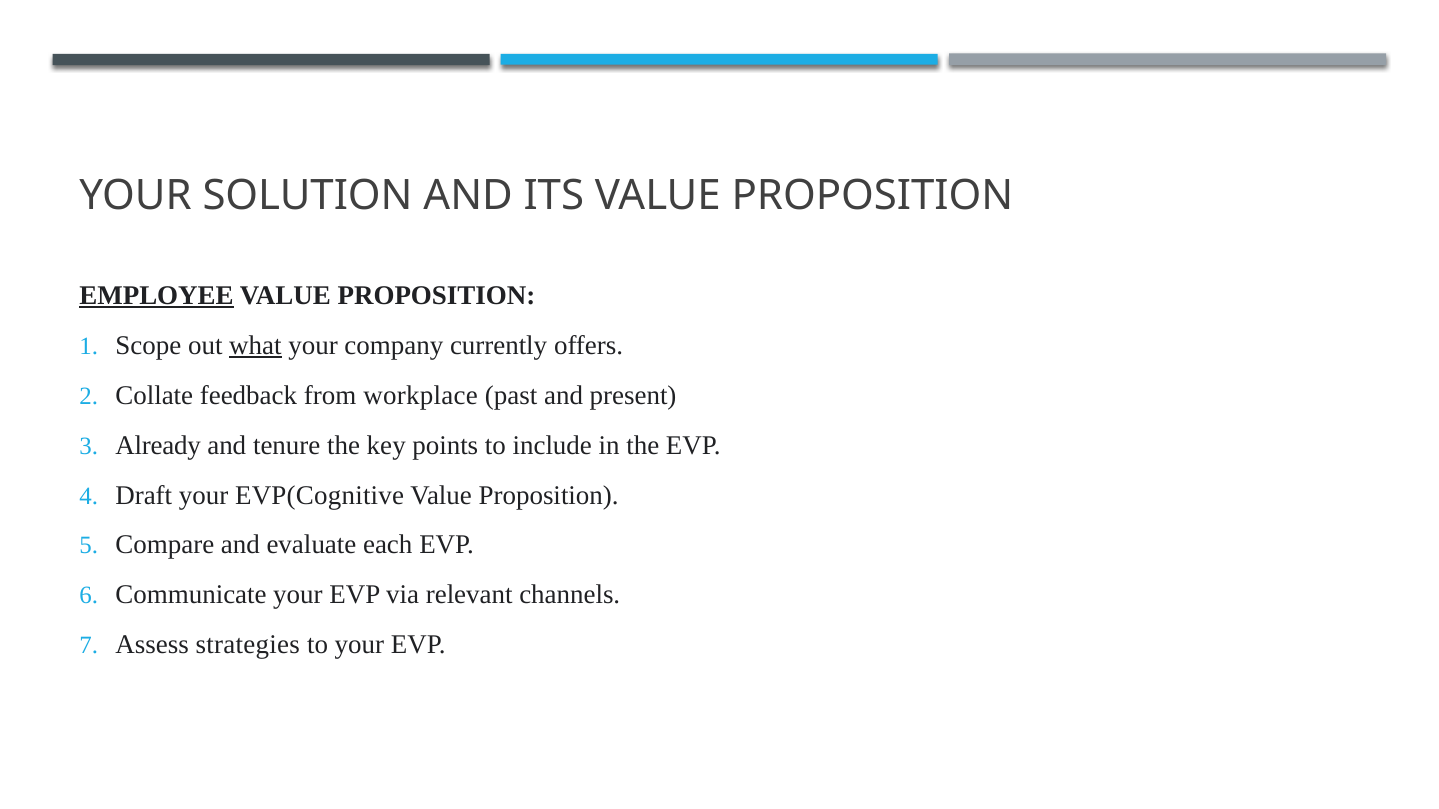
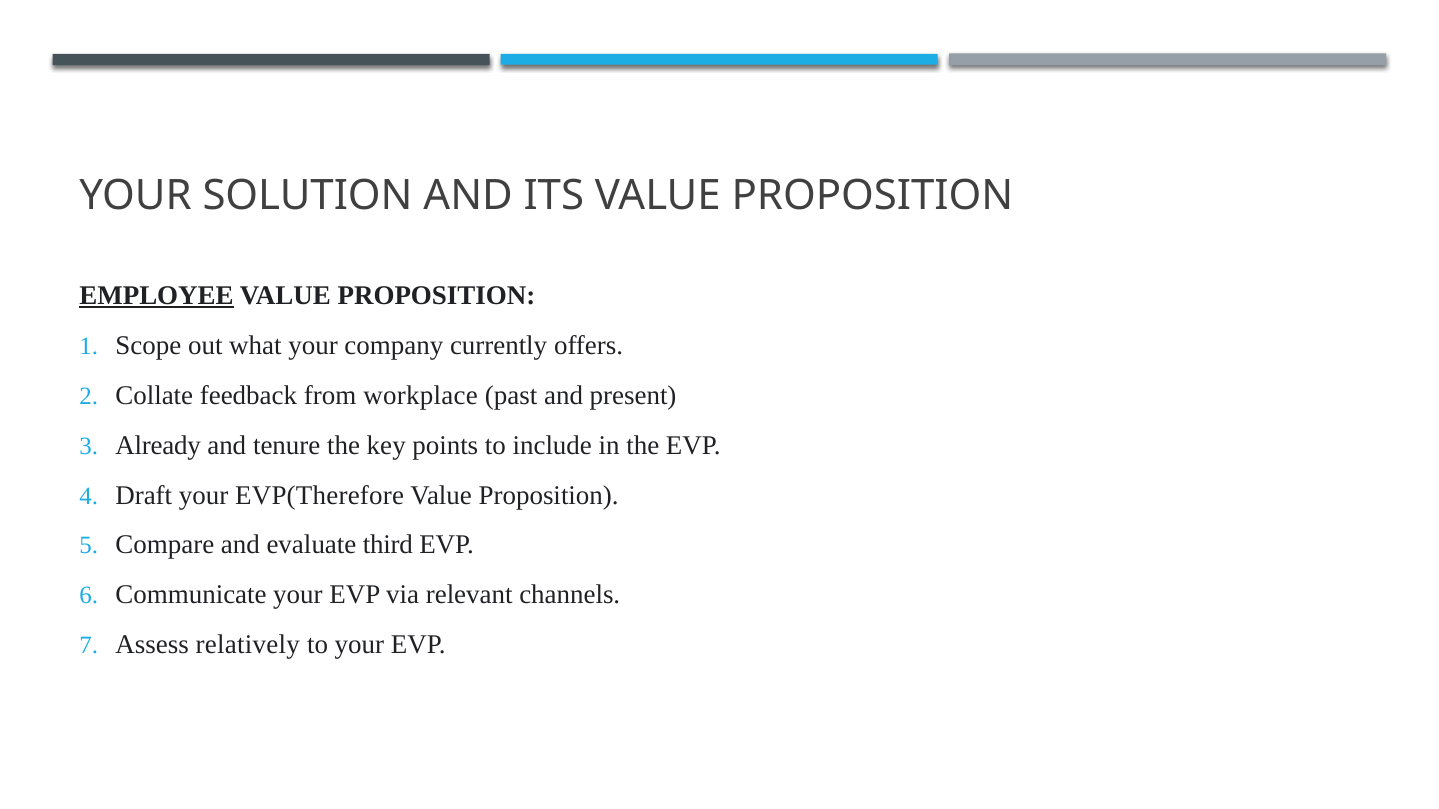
what underline: present -> none (255, 345)
EVP(Cognitive: EVP(Cognitive -> EVP(Therefore (320, 495)
each: each -> third (388, 545)
strategies: strategies -> relatively (248, 645)
